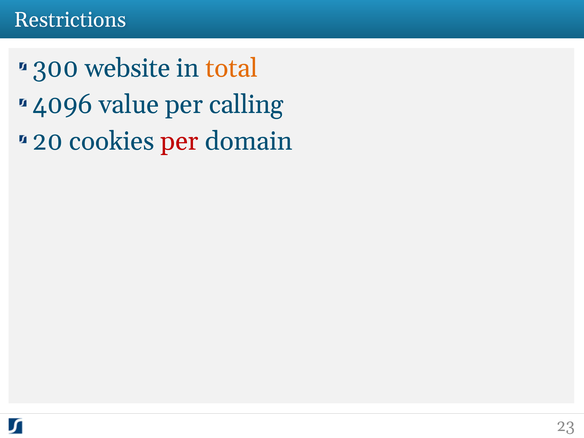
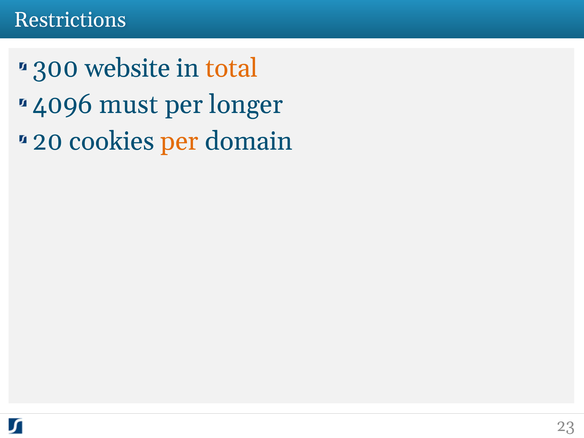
value: value -> must (129, 105)
calling: calling -> longer (246, 105)
per colour: red -> orange (180, 141)
